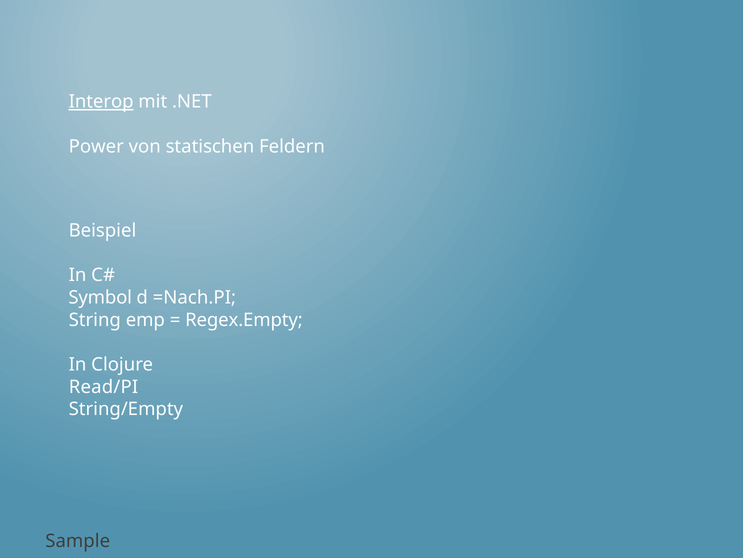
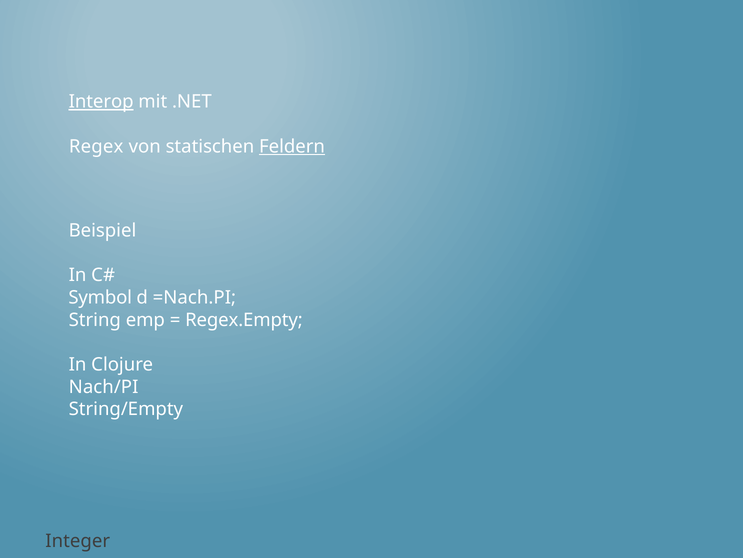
Power: Power -> Regex (96, 146)
Feldern underline: none -> present (292, 146)
Read/PI: Read/PI -> Nach/PI (104, 386)
Sample: Sample -> Integer (78, 540)
